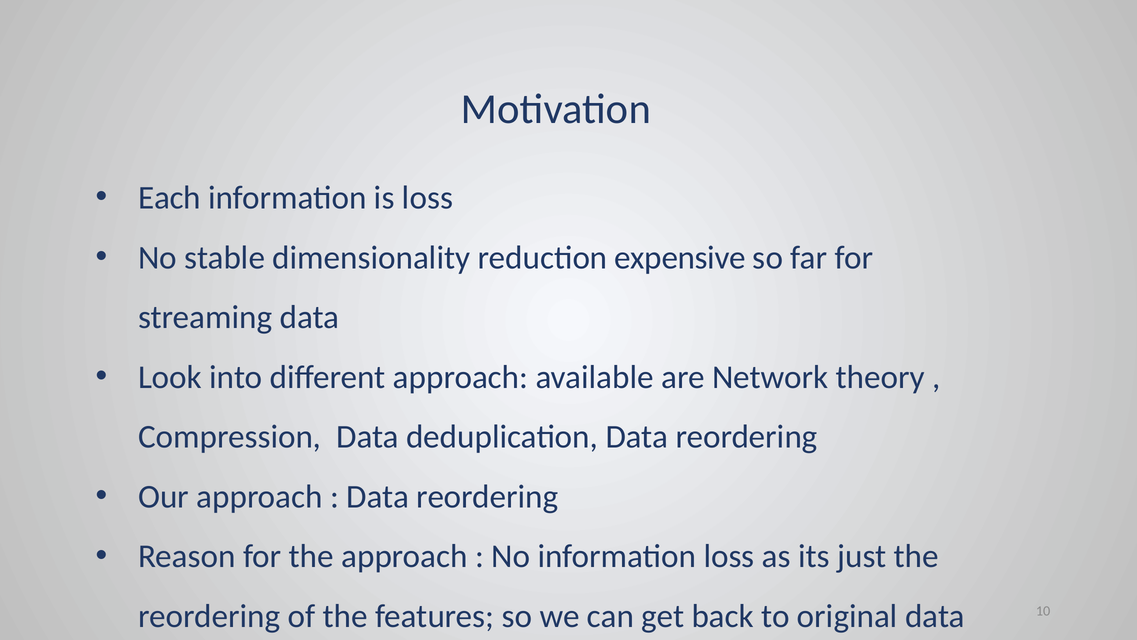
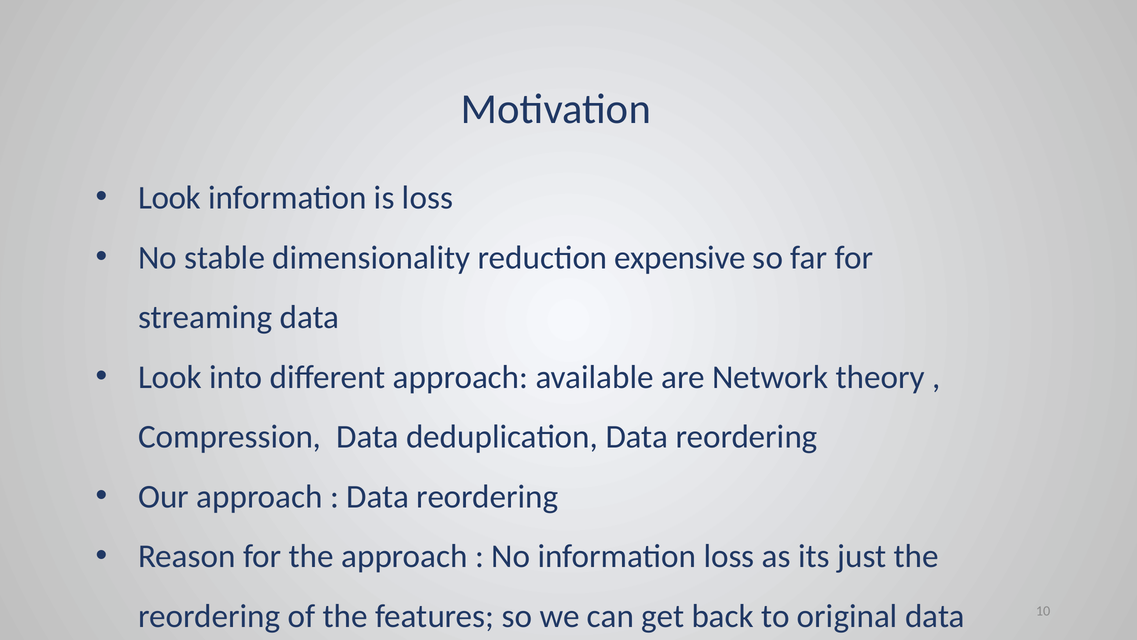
Each: Each -> Look (169, 198)
